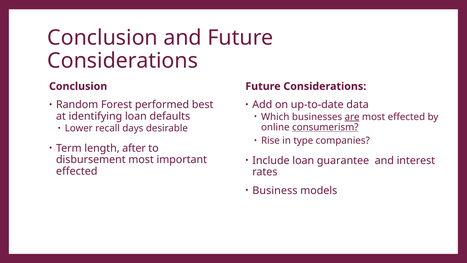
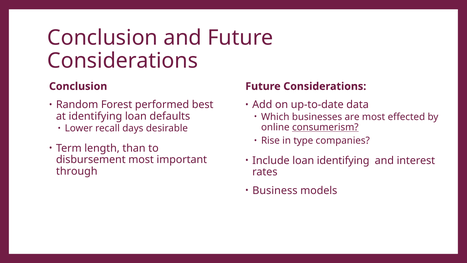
are underline: present -> none (352, 117)
after: after -> than (134, 148)
loan guarantee: guarantee -> identifying (343, 160)
effected: effected -> through (77, 171)
